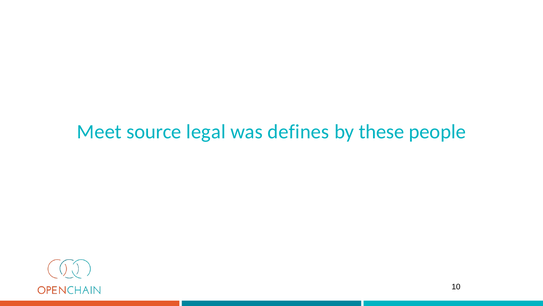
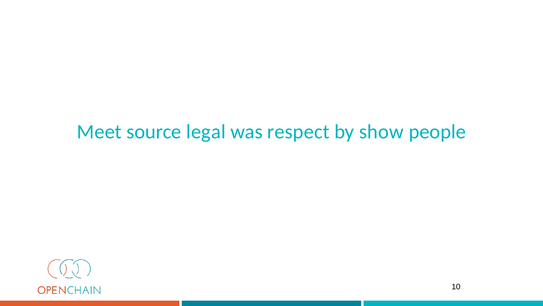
defines: defines -> respect (298, 132)
these: these -> show (381, 132)
